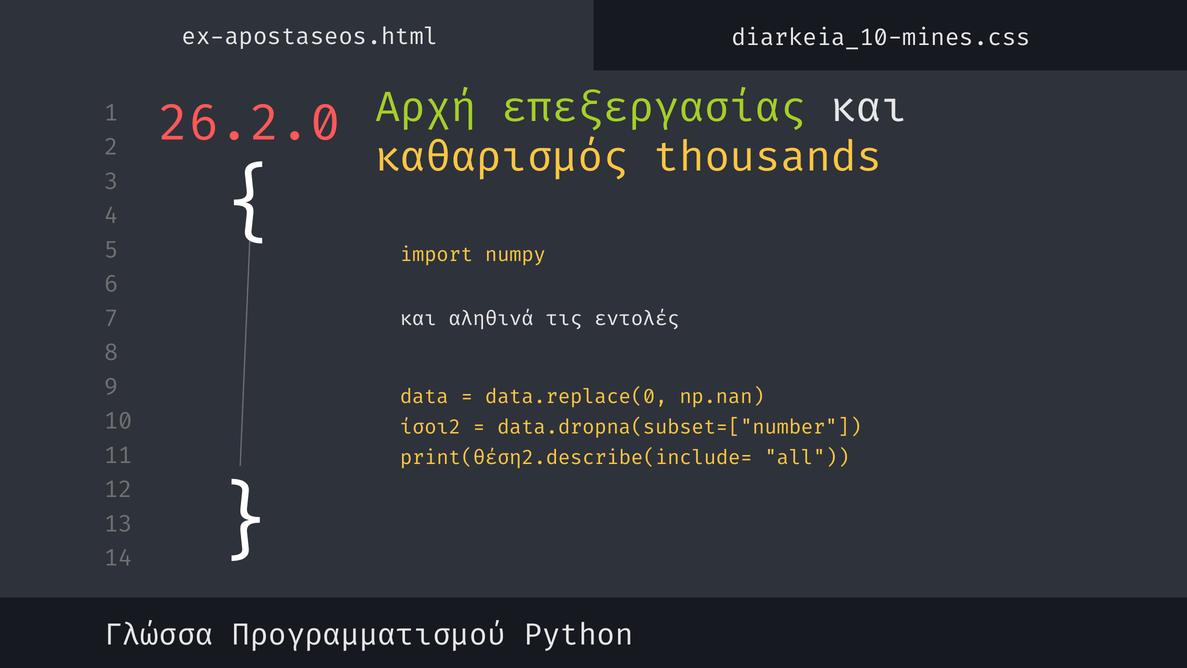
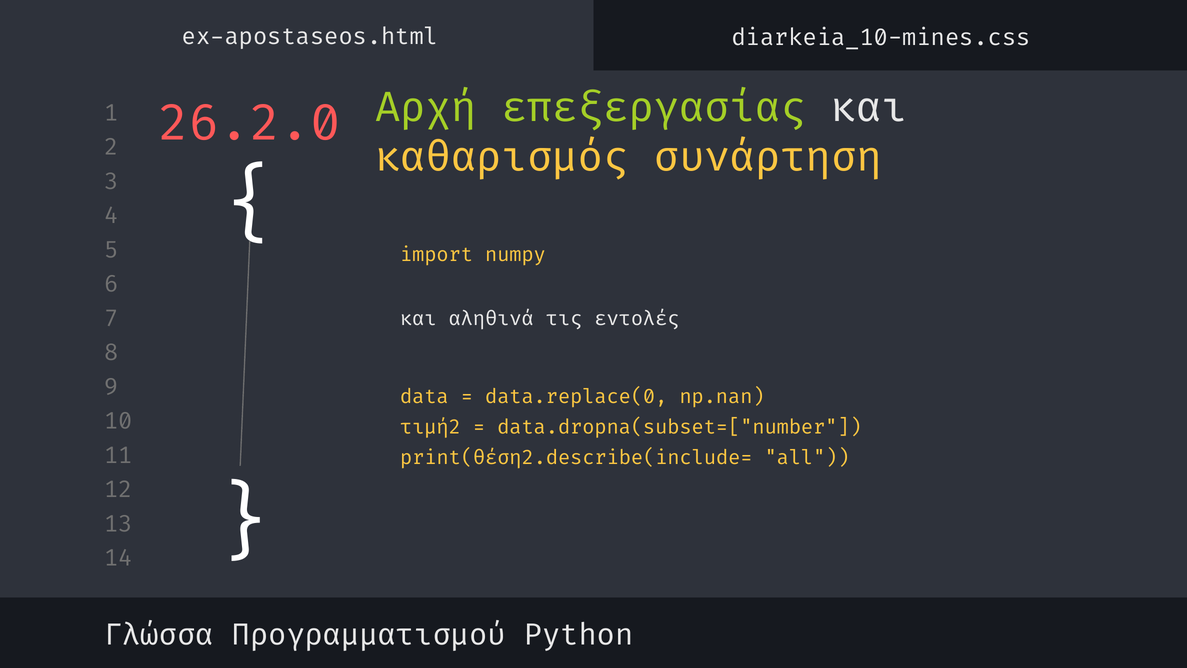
thousands: thousands -> συνάρτηση (768, 157)
ίσοι2: ίσοι2 -> τιμή2 (430, 427)
